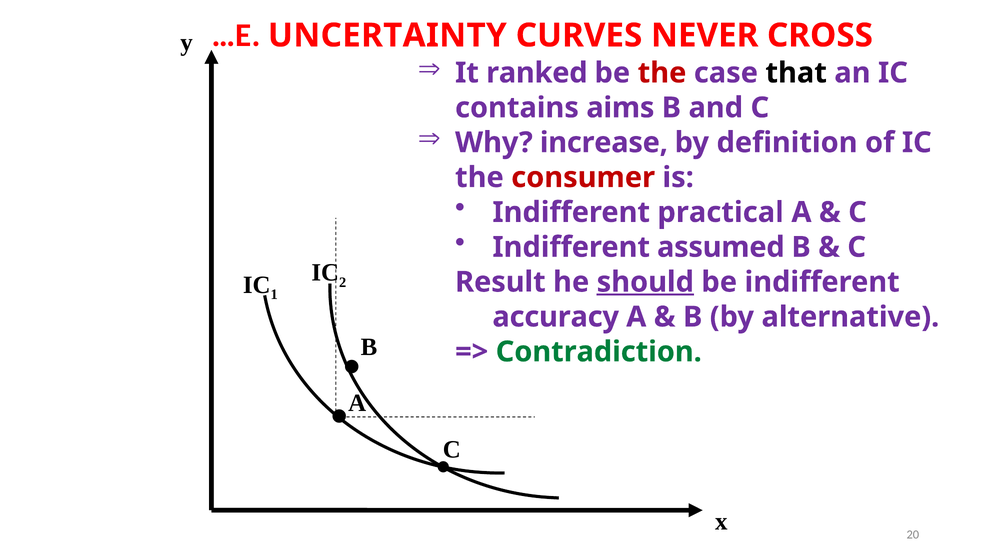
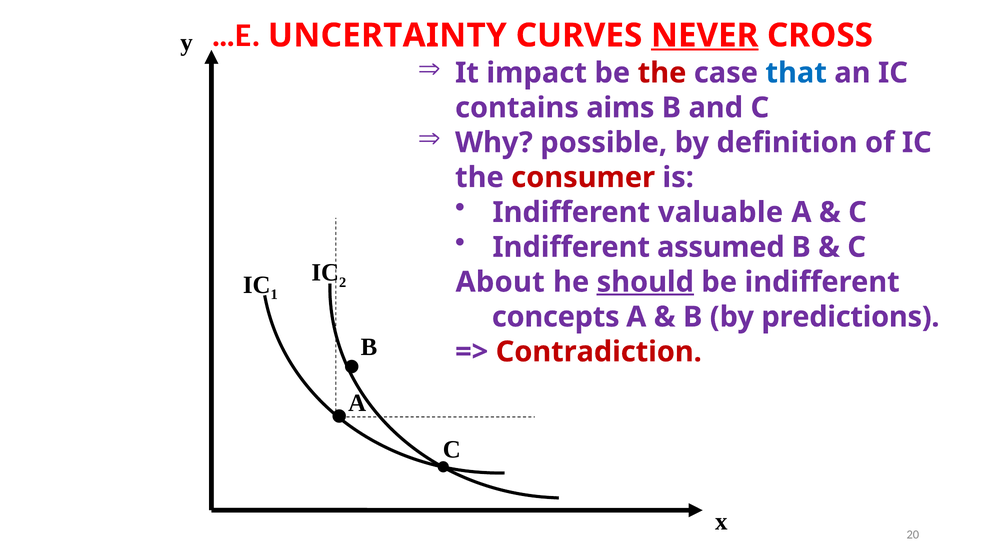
NEVER underline: none -> present (705, 35)
ranked: ranked -> impact (537, 73)
that colour: black -> blue (796, 73)
increase: increase -> possible (604, 143)
practical: practical -> valuable (721, 212)
Result: Result -> About (500, 282)
accuracy: accuracy -> concepts (556, 317)
alternative: alternative -> predictions (850, 317)
Contradiction colour: green -> red (599, 352)
